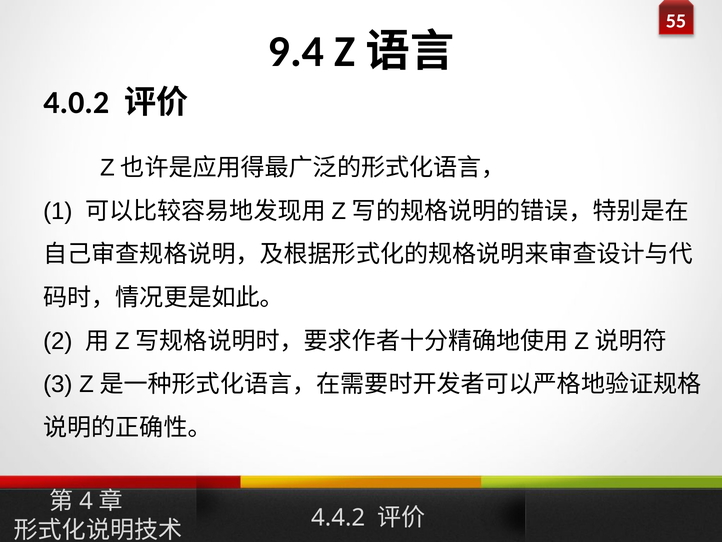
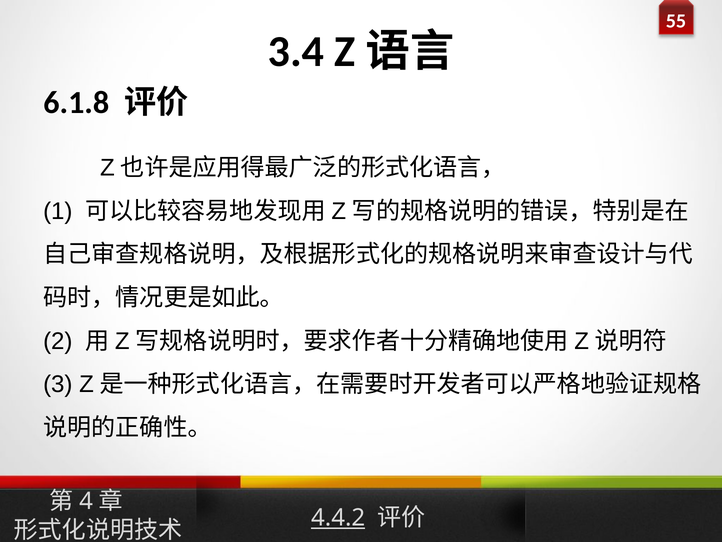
9.4: 9.4 -> 3.4 (296, 52)
4.0.2: 4.0.2 -> 6.1.8 (76, 103)
4.4.2 underline: none -> present (338, 517)
